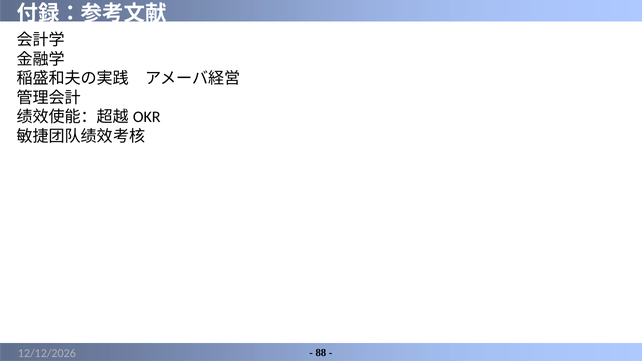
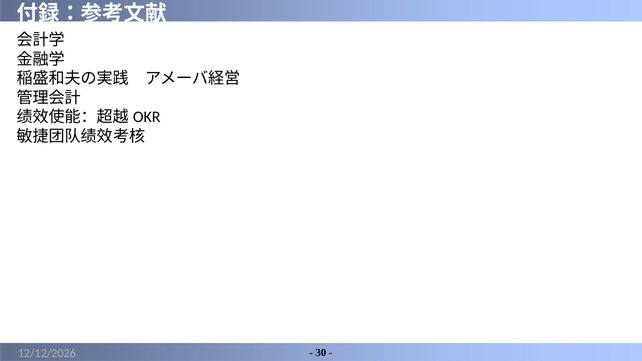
88: 88 -> 30 (321, 353)
